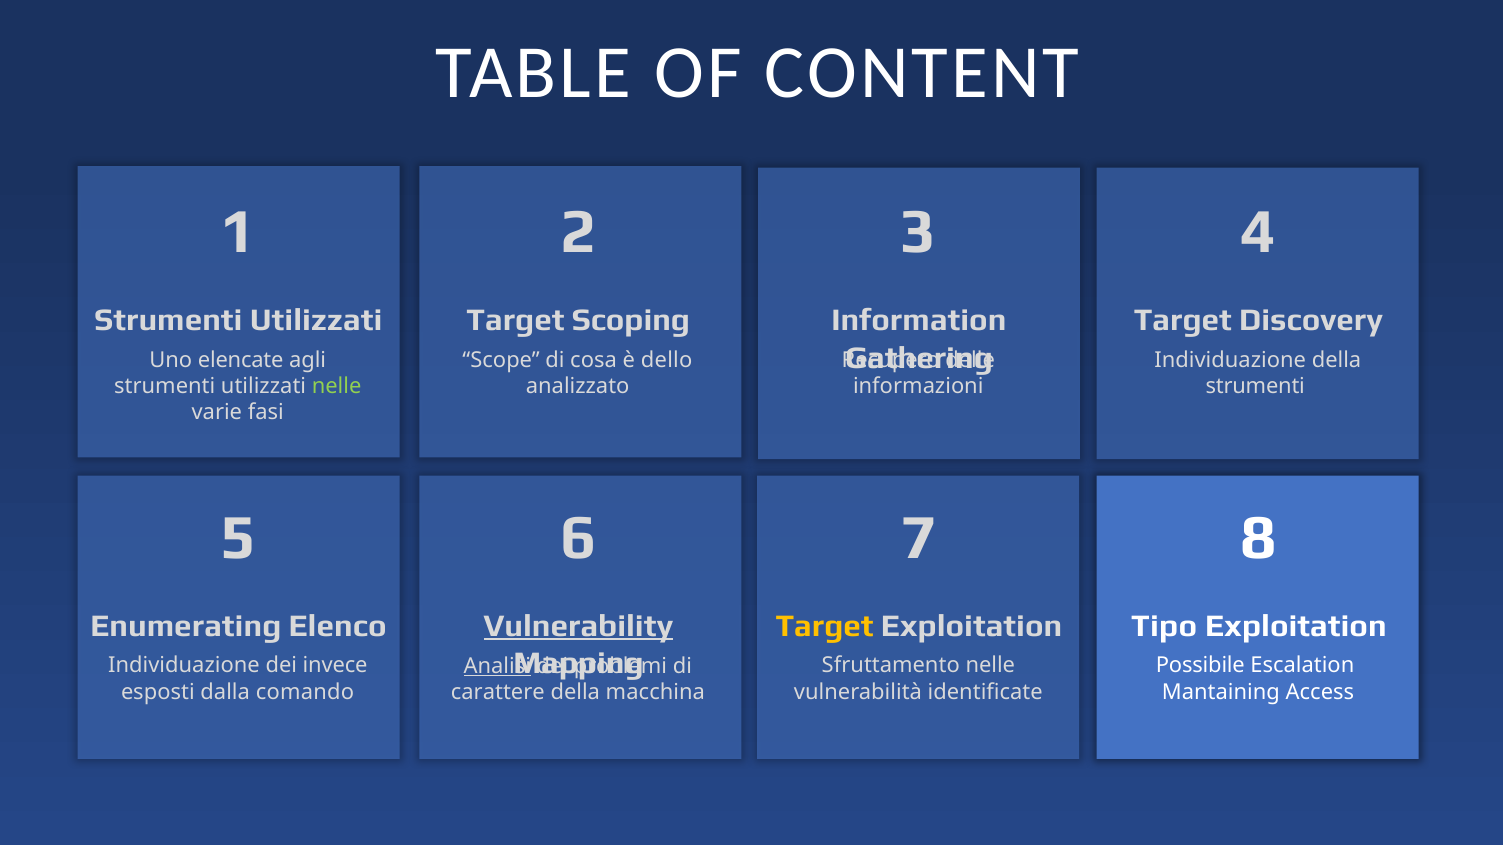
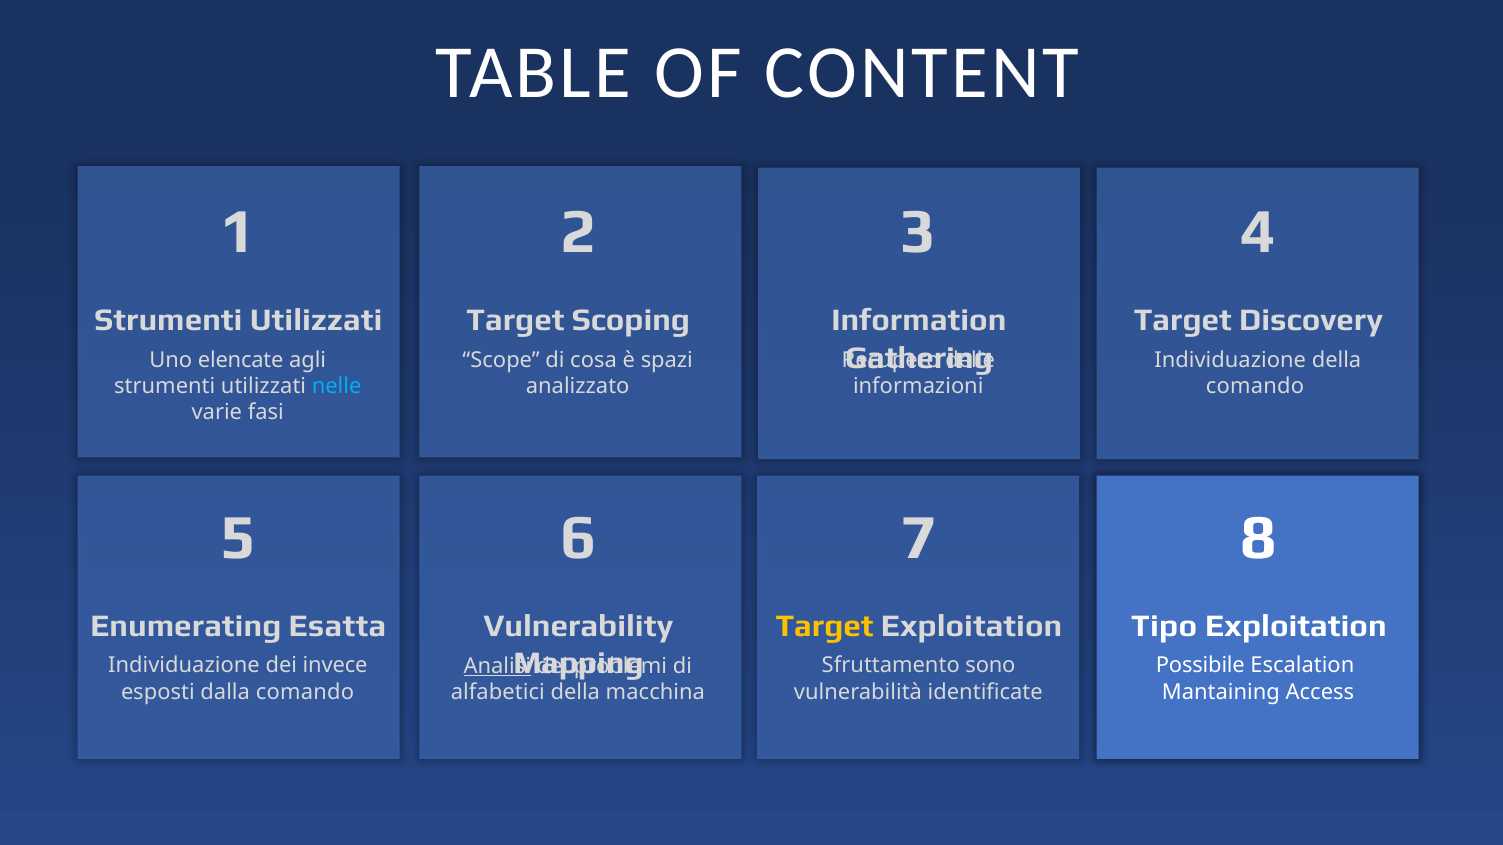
dello: dello -> spazi (667, 360)
nelle colour: light green -> light blue (337, 387)
strumenti: strumenti -> comando (1255, 387)
Elenco: Elenco -> Esatta (337, 626)
Vulnerability underline: present -> none (578, 626)
Sfruttamento nelle: nelle -> sono (990, 666)
carattere: carattere -> alfabetici (498, 692)
